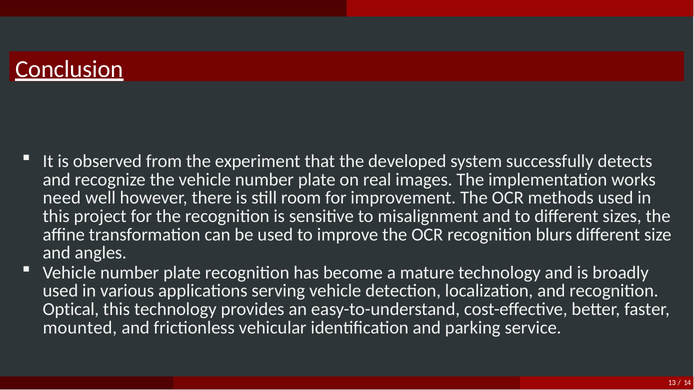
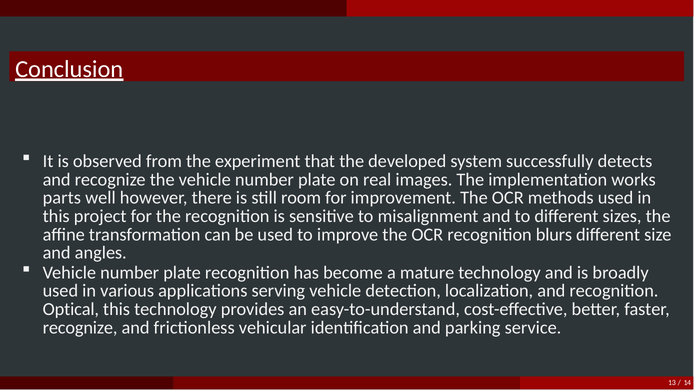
need: need -> parts (62, 198)
mounted: mounted -> recognize (80, 328)
